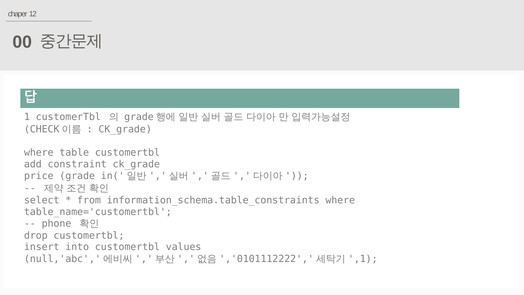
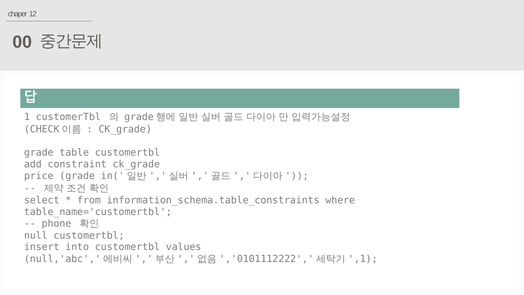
where: where -> grade (39, 153)
drop: drop -> null (36, 235)
